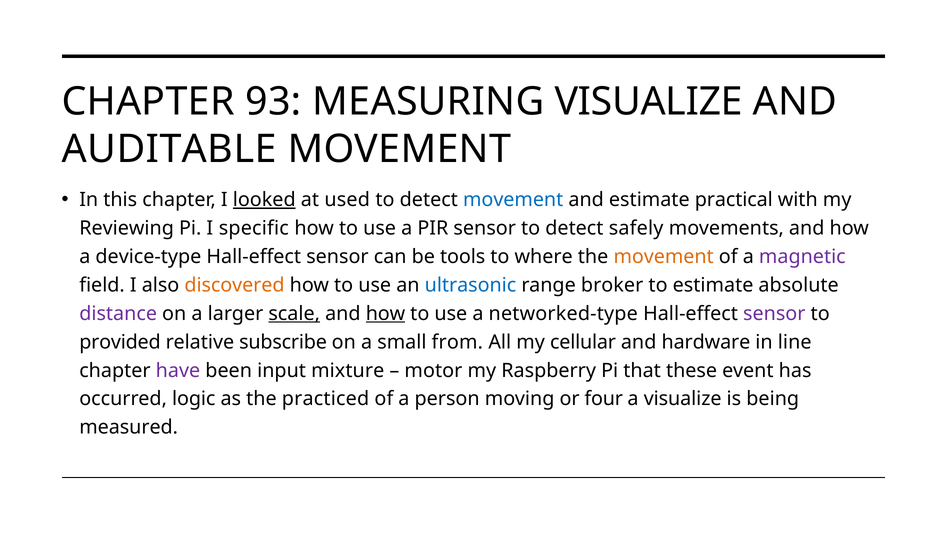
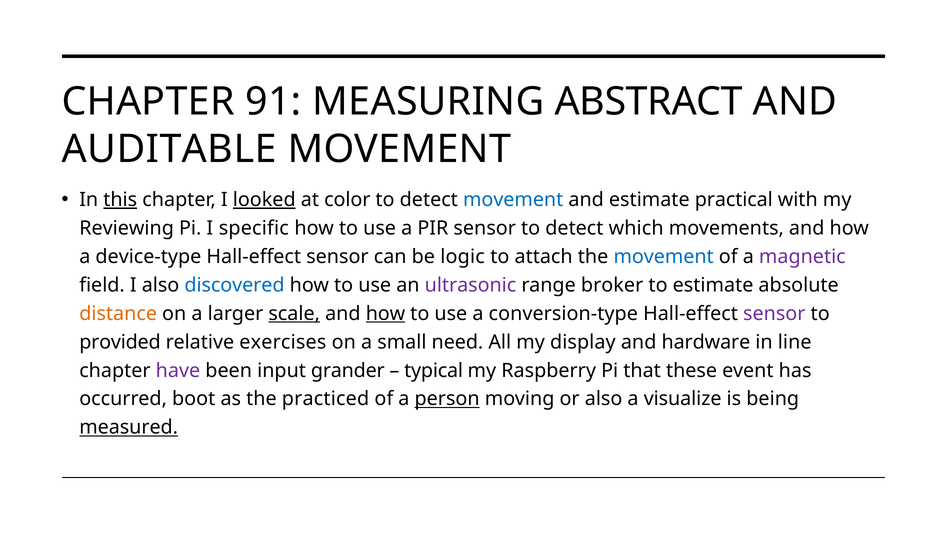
93: 93 -> 91 (273, 102)
MEASURING VISUALIZE: VISUALIZE -> ABSTRACT (649, 102)
this underline: none -> present (120, 200)
used: used -> color (347, 200)
safely: safely -> which (636, 228)
tools: tools -> logic (463, 257)
where: where -> attach (544, 257)
movement colour: orange -> blue (664, 257)
discovered colour: orange -> blue (234, 285)
ultrasonic colour: blue -> purple (471, 285)
distance colour: purple -> orange (118, 313)
networked-type: networked-type -> conversion-type (563, 313)
subscribe: subscribe -> exercises (283, 342)
from: from -> need (457, 342)
cellular: cellular -> display (583, 342)
mixture: mixture -> grander (348, 370)
motor: motor -> typical (434, 370)
logic: logic -> boot (194, 399)
person underline: none -> present (447, 399)
or four: four -> also (604, 399)
measured underline: none -> present (129, 427)
